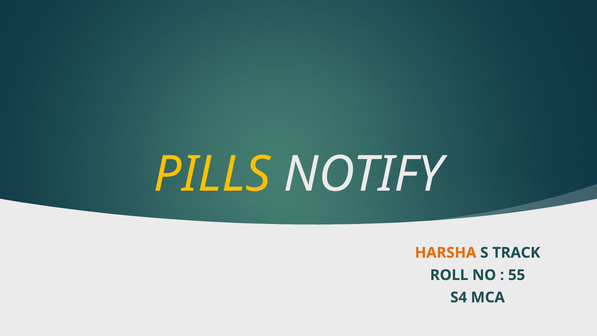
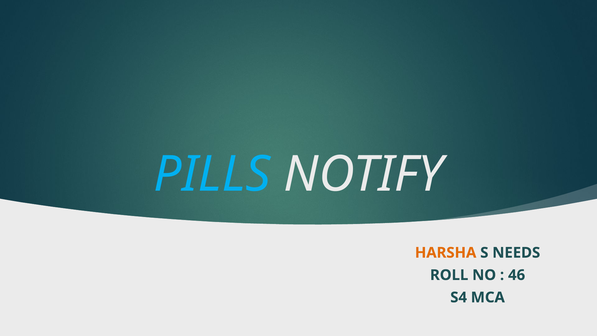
PILLS colour: yellow -> light blue (212, 174)
TRACK: TRACK -> NEEDS (516, 253)
55: 55 -> 46 (517, 275)
